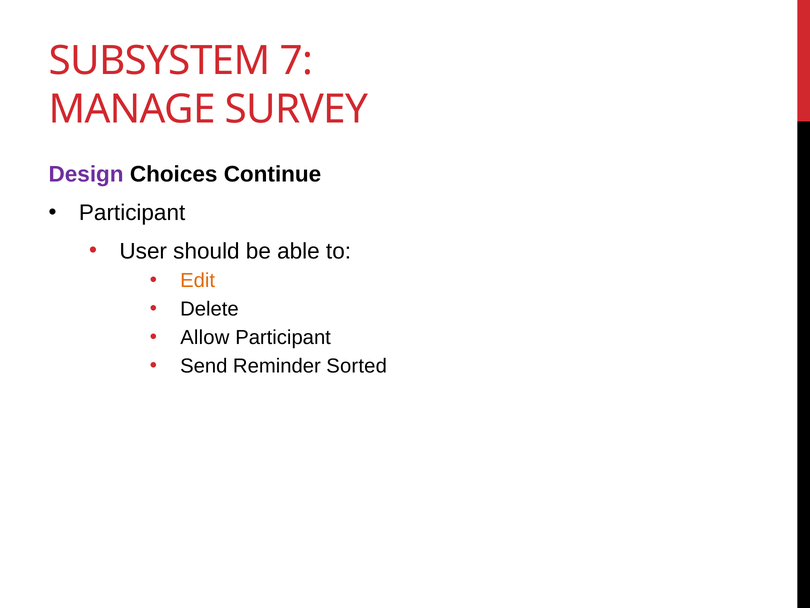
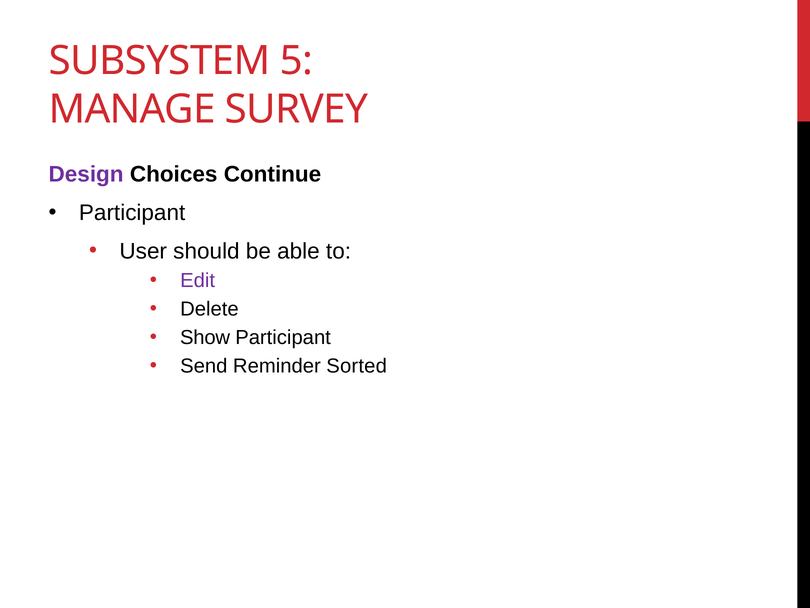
7: 7 -> 5 (296, 61)
Edit colour: orange -> purple (198, 281)
Allow: Allow -> Show (205, 337)
